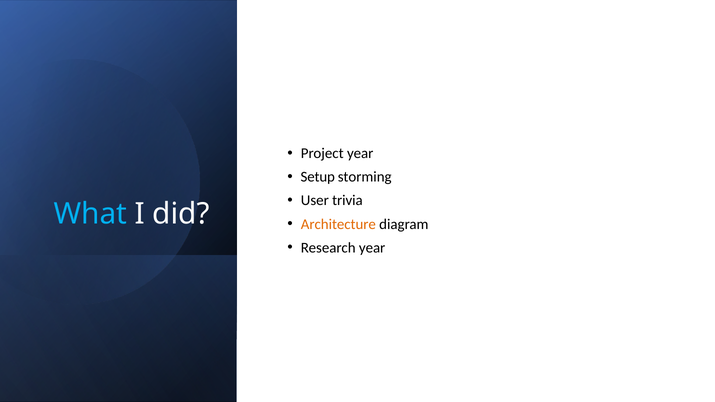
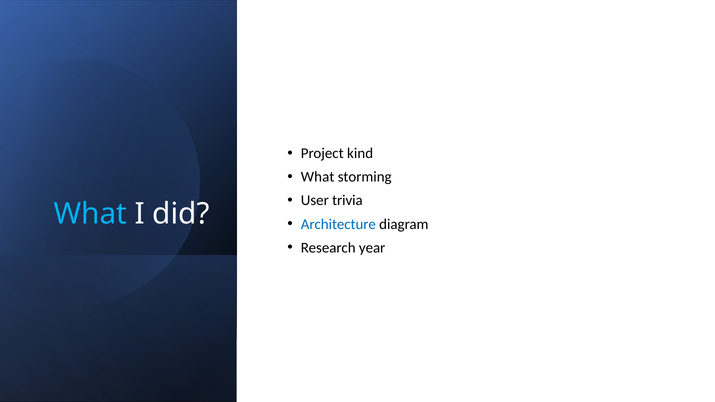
Project year: year -> kind (360, 154)
Setup: Setup -> What (318, 177)
Architecture colour: orange -> blue (338, 224)
